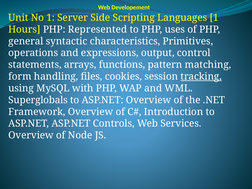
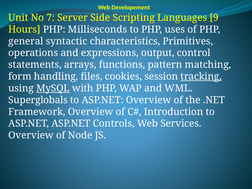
No 1: 1 -> 7 (51, 18)
Languages 1: 1 -> 9 (214, 18)
Represented: Represented -> Milliseconds (98, 29)
MySQL underline: none -> present (53, 88)
